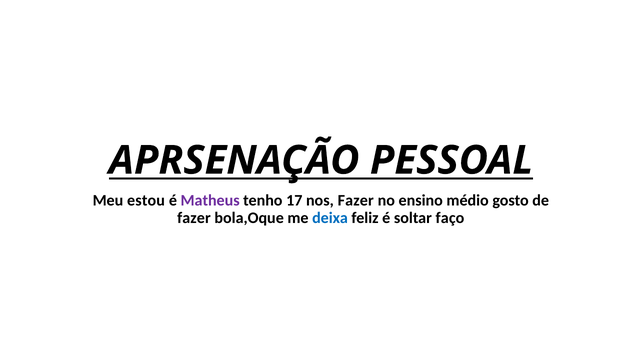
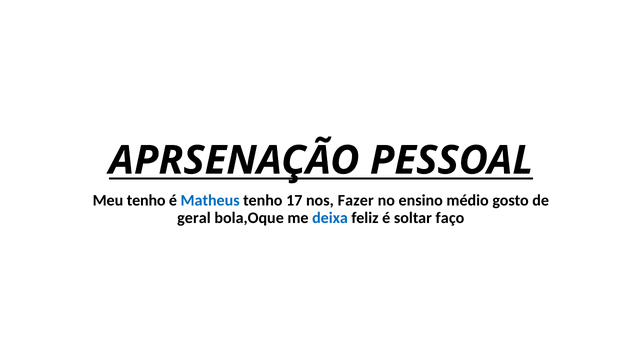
Meu estou: estou -> tenho (146, 201)
Matheus colour: purple -> blue (210, 201)
fazer: fazer -> geral (194, 218)
